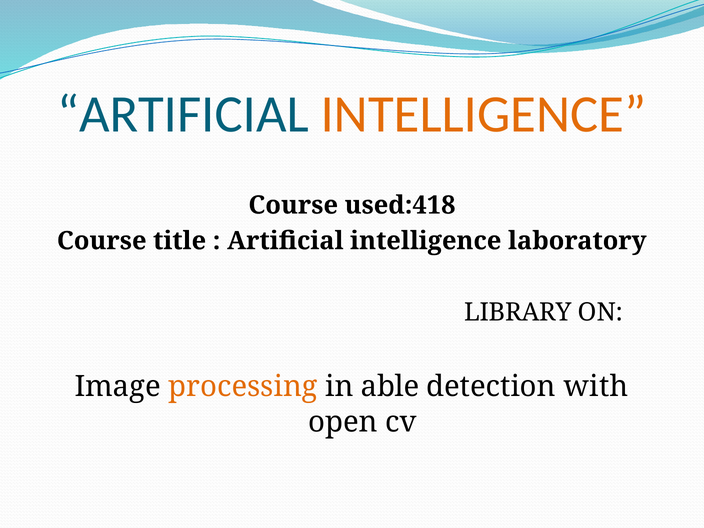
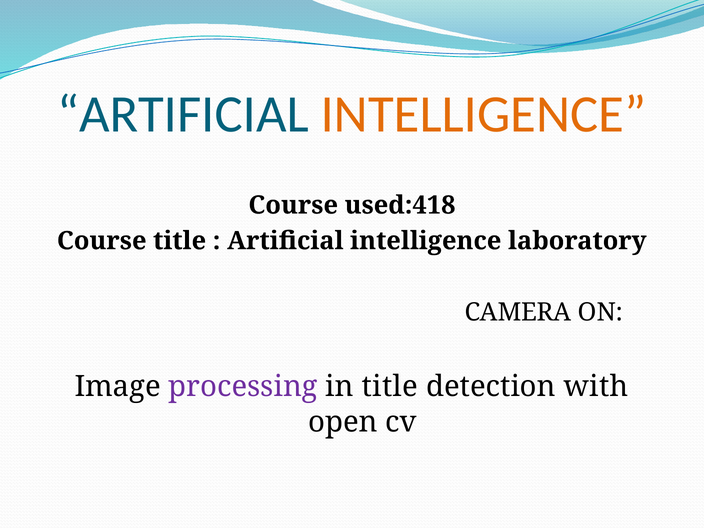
LIBRARY: LIBRARY -> CAMERA (518, 312)
processing colour: orange -> purple (243, 387)
in able: able -> title (390, 387)
